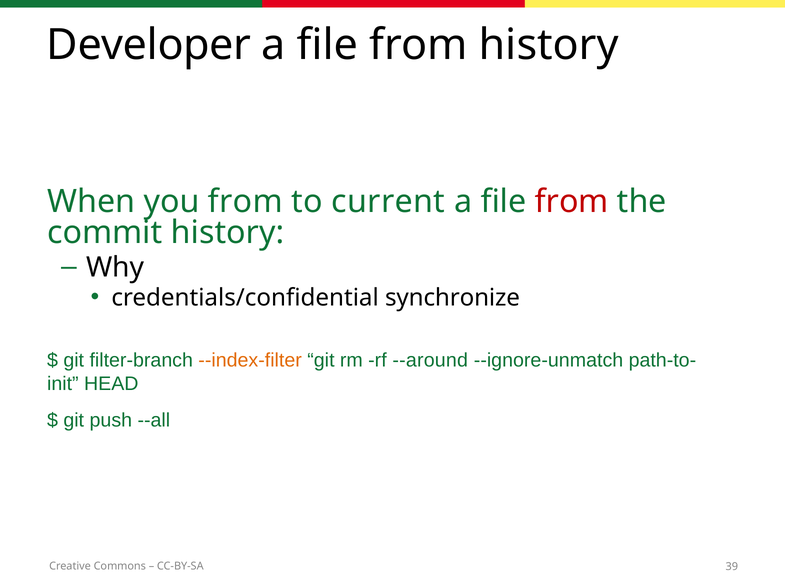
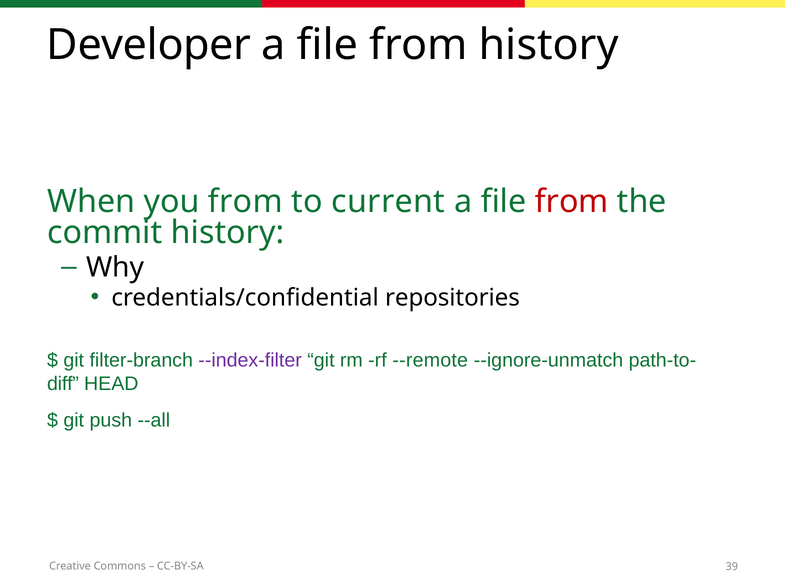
synchronize: synchronize -> repositories (452, 298)
--index-filter colour: orange -> purple (250, 361)
--around: --around -> --remote (430, 361)
init: init -> diff (63, 384)
